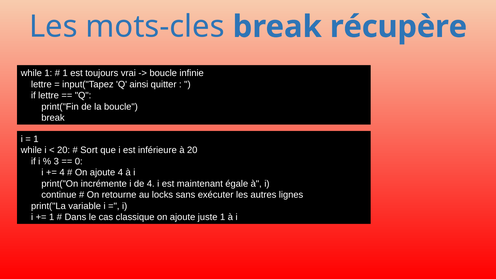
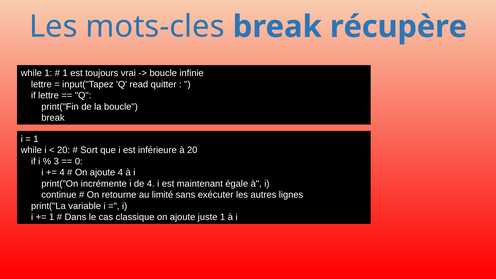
ainsi: ainsi -> read (139, 84)
locks: locks -> limité (163, 195)
